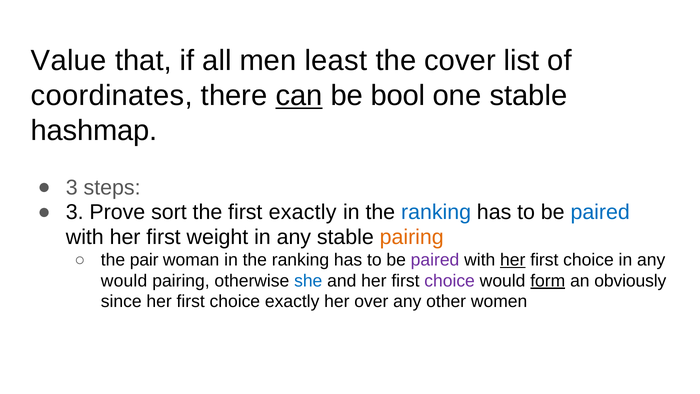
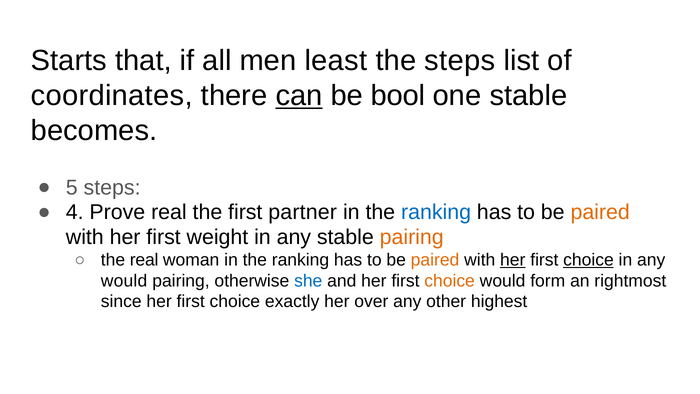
Value: Value -> Starts (69, 61)
the cover: cover -> steps (460, 61)
hashmap: hashmap -> becomes (94, 131)
3: 3 -> 5 (72, 188)
3: 3 -> 4 (75, 212)
Prove sort: sort -> real (169, 212)
first exactly: exactly -> partner (303, 212)
paired colour: blue -> orange (600, 212)
the pair: pair -> real (144, 260)
paired colour: purple -> orange (435, 260)
choice underline: none -> present (588, 260)
choice colour: purple -> orange (450, 281)
form underline: present -> none (548, 281)
obviously: obviously -> rightmost (630, 281)
women: women -> highest (499, 301)
